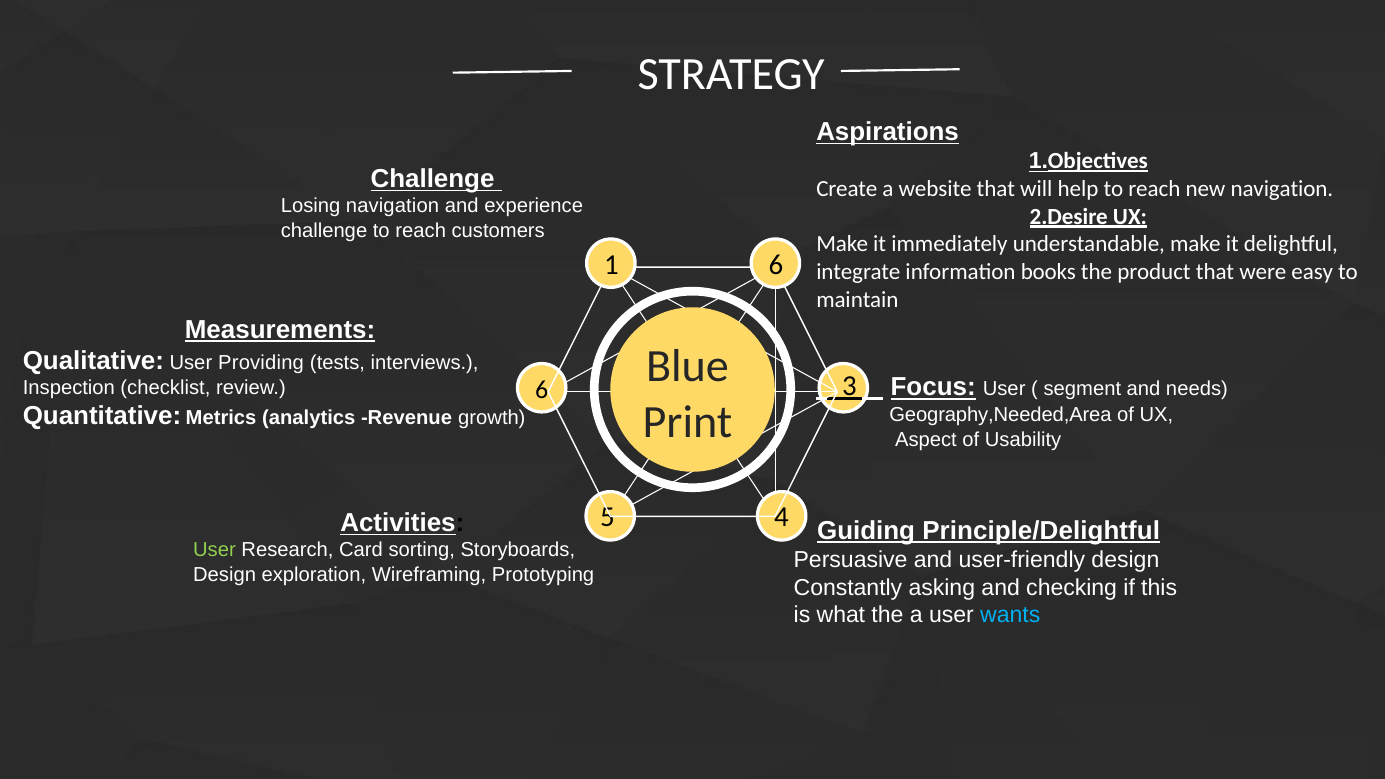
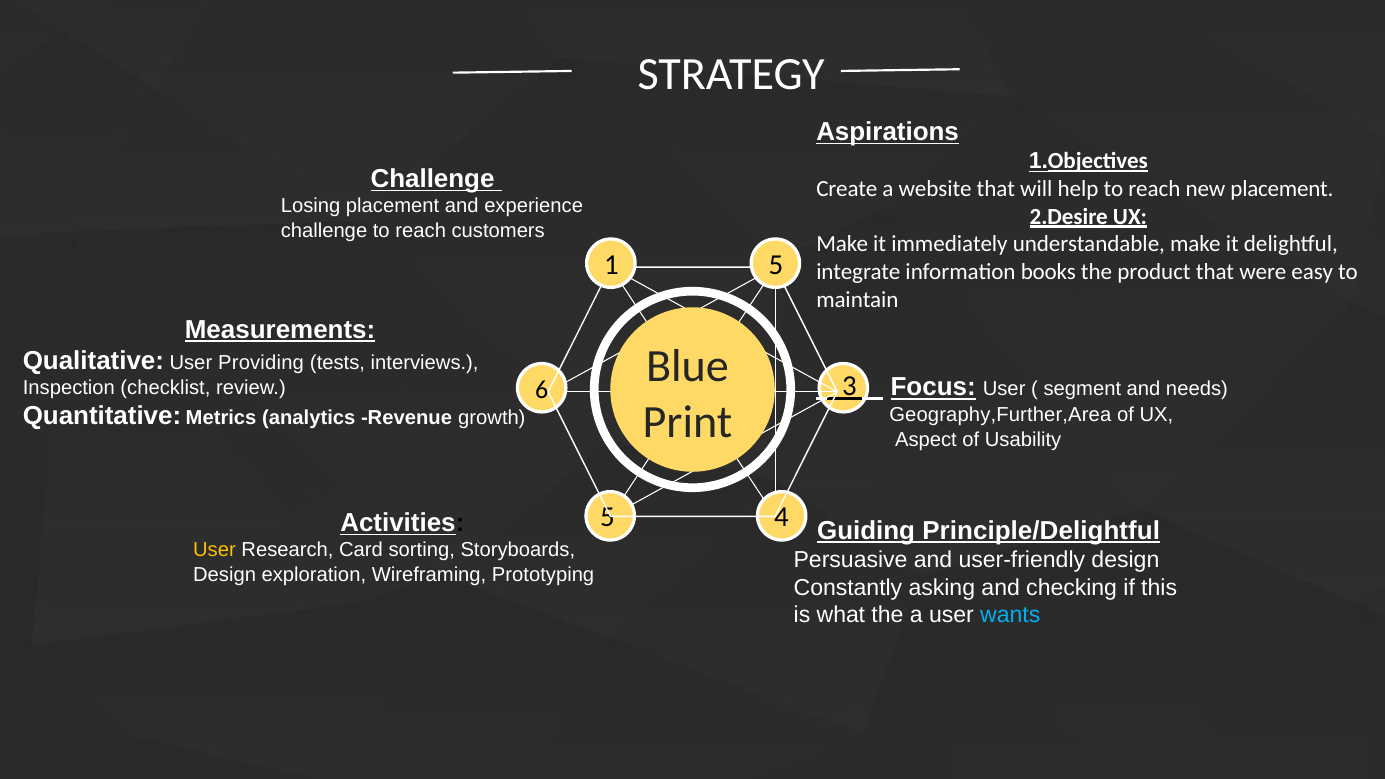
new navigation: navigation -> placement (1282, 189)
Losing navigation: navigation -> placement (393, 206)
1 6: 6 -> 5 (776, 265)
Geography,Needed,Area: Geography,Needed,Area -> Geography,Further,Area (1000, 415)
User colour: light green -> yellow (214, 550)
